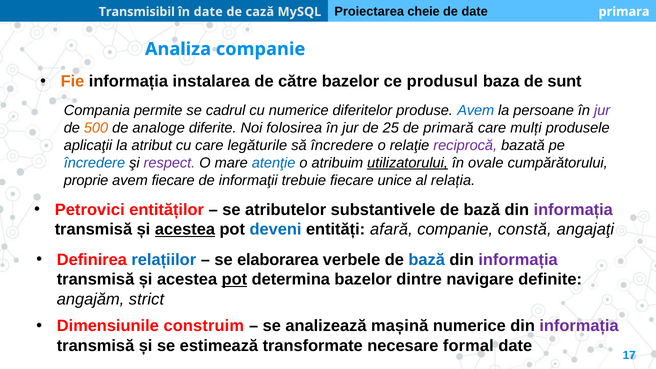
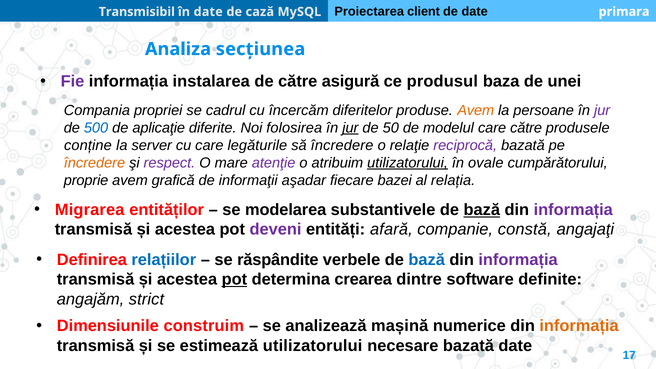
cheie: cheie -> client (424, 12)
Analiza companie: companie -> secțiunea (260, 49)
Fie colour: orange -> purple (72, 82)
către bazelor: bazelor -> asigură (351, 82)
sunt: sunt -> unei (564, 82)
permite: permite -> propriei (158, 110)
cu numerice: numerice -> încercăm (299, 110)
Avem colour: blue -> orange (476, 110)
500 colour: orange -> blue (96, 128)
analoge: analoge -> aplicaţie (159, 128)
jur underline: none -> present (350, 128)
25: 25 -> 50 (391, 128)
primară: primară -> modelul (449, 128)
care mulți: mulți -> către (526, 128)
aplicaţii: aplicaţii -> conține (88, 145)
atribut: atribut -> server (152, 145)
încredere colour: blue -> orange (94, 163)
atenţie colour: blue -> purple (274, 163)
avem fiecare: fiecare -> grafică (173, 180)
trebuie: trebuie -> aşadar (304, 180)
unice: unice -> bazei (395, 180)
Petrovici: Petrovici -> Migrarea (90, 210)
atributelor: atributelor -> modelarea (286, 210)
bază underline: none -> present (482, 210)
acestea underline: present -> none (185, 230)
deveni colour: blue -> purple (276, 230)
elaborarea: elaborarea -> răspândite (278, 260)
determina bazelor: bazelor -> crearea (363, 279)
navigare: navigare -> software (480, 279)
informația colour: purple -> orange (579, 326)
estimează transformate: transformate -> utilizatorului (313, 346)
necesare formal: formal -> bazată (468, 346)
